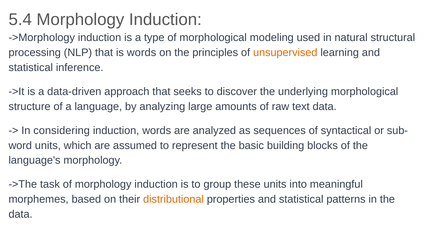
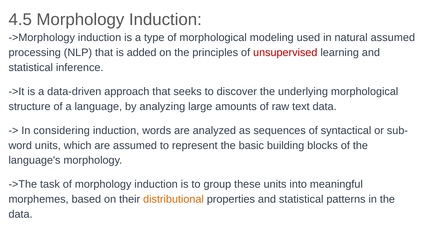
5.4: 5.4 -> 4.5 (20, 19)
natural structural: structural -> assumed (393, 38)
is words: words -> added (142, 52)
unsupervised colour: orange -> red (285, 52)
